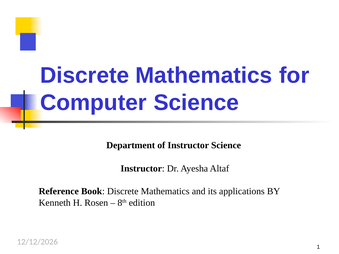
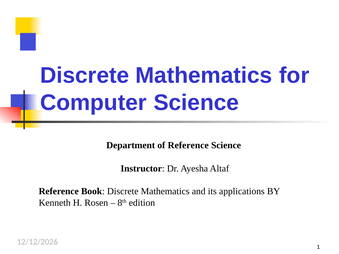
of Instructor: Instructor -> Reference (188, 146)
